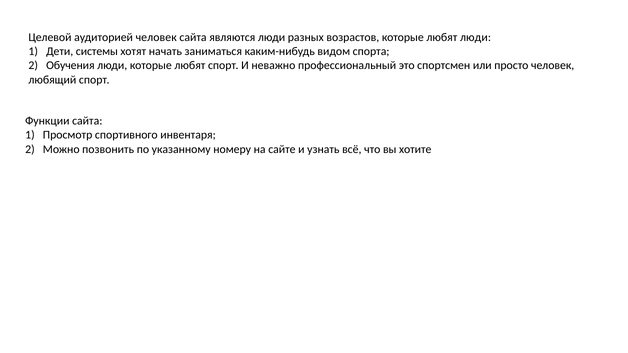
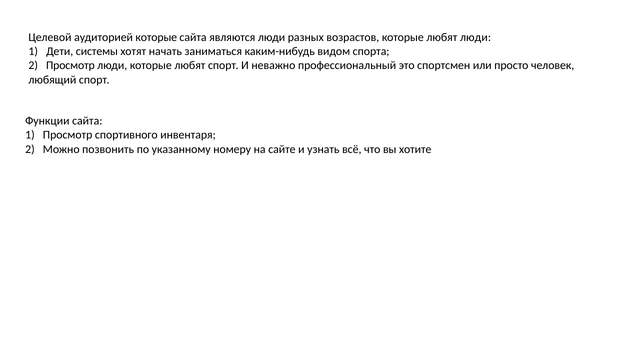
аудиторией человек: человек -> которые (156, 37)
Обучения: Обучения -> Просмотр (70, 66)
